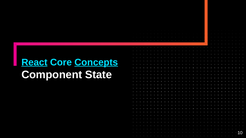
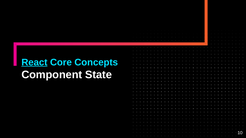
Concepts underline: present -> none (96, 62)
